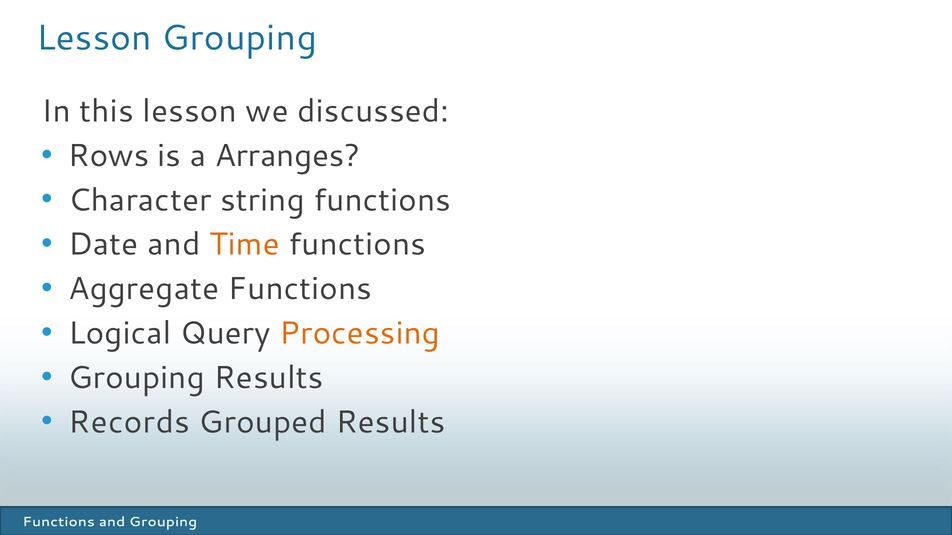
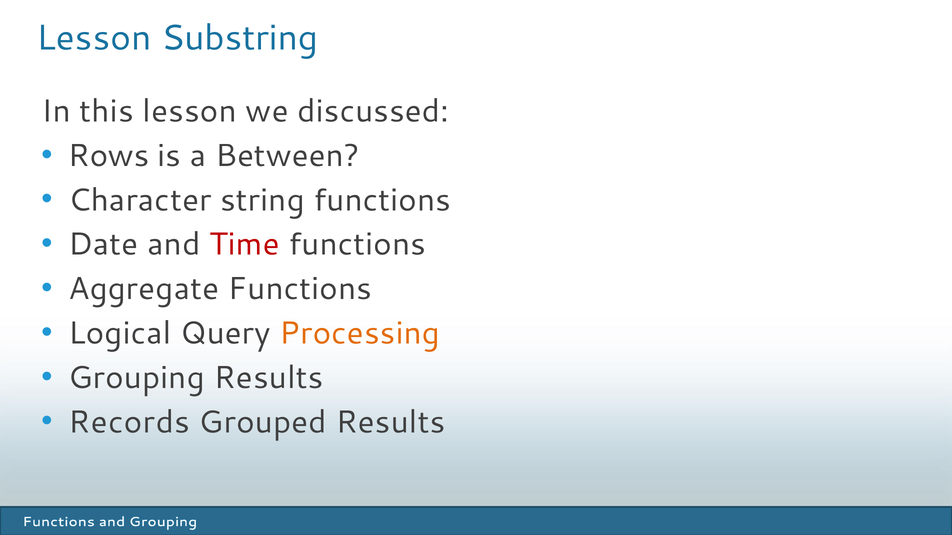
Lesson Grouping: Grouping -> Substring (240, 38)
Arranges: Arranges -> Between (288, 156)
Time colour: orange -> red (245, 245)
